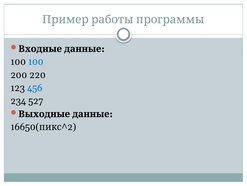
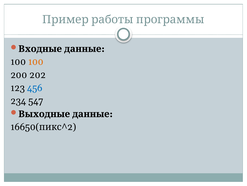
100 colour: blue -> orange (36, 62)
220: 220 -> 202 (38, 75)
527: 527 -> 547 (36, 101)
